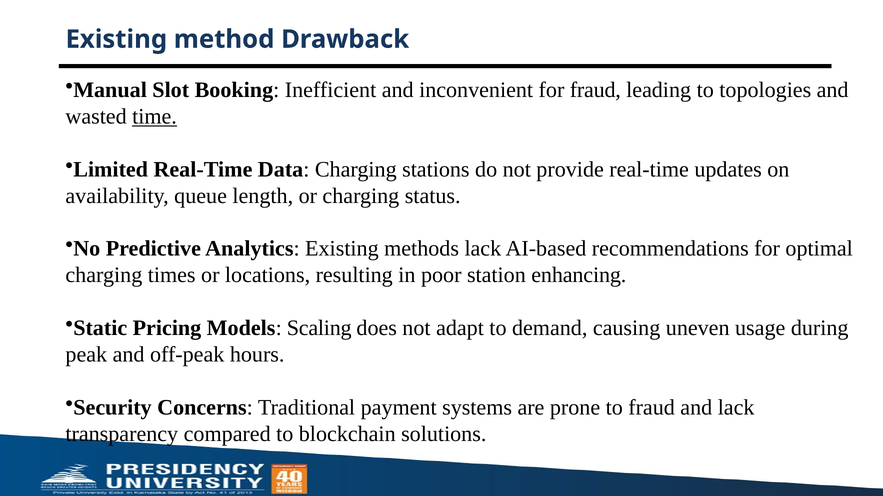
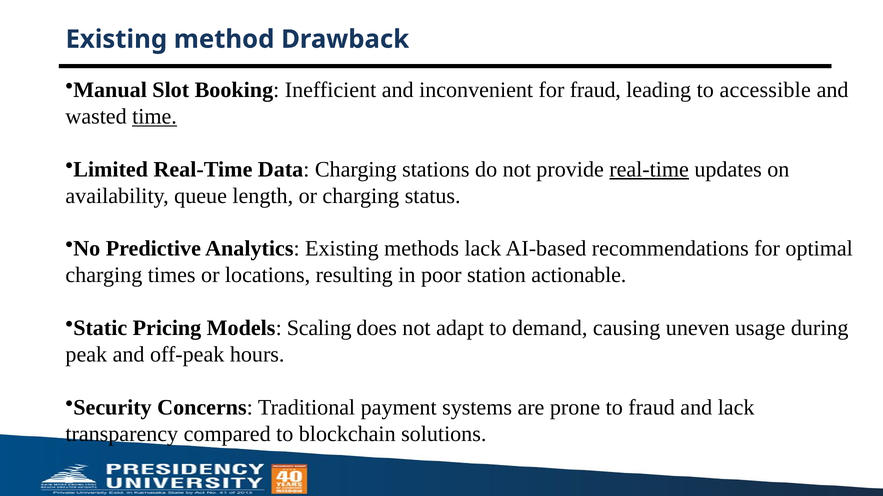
topologies: topologies -> accessible (765, 90)
real-time underline: none -> present (649, 170)
enhancing: enhancing -> actionable (579, 276)
